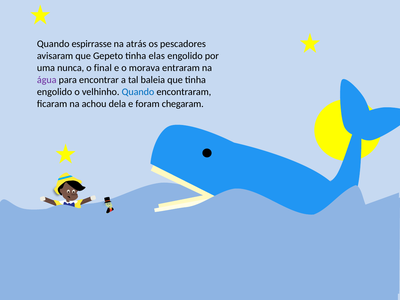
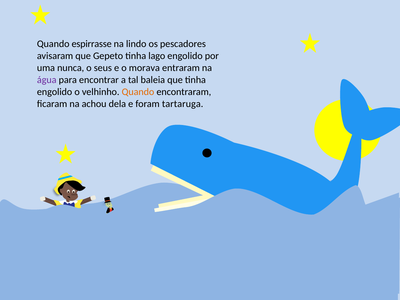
atrás: atrás -> lindo (136, 44)
elas: elas -> lago (157, 56)
final: final -> seus (103, 68)
Quando colour: blue -> orange (138, 92)
chegaram: chegaram -> tartaruga (183, 104)
